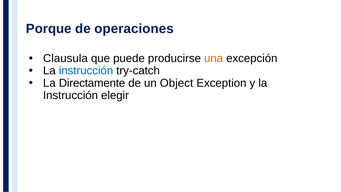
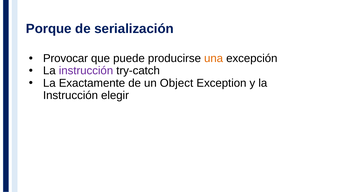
operaciones: operaciones -> serialización (134, 29)
Clausula: Clausula -> Provocar (65, 58)
instrucción colour: blue -> purple (86, 71)
Directamente: Directamente -> Exactamente (92, 83)
